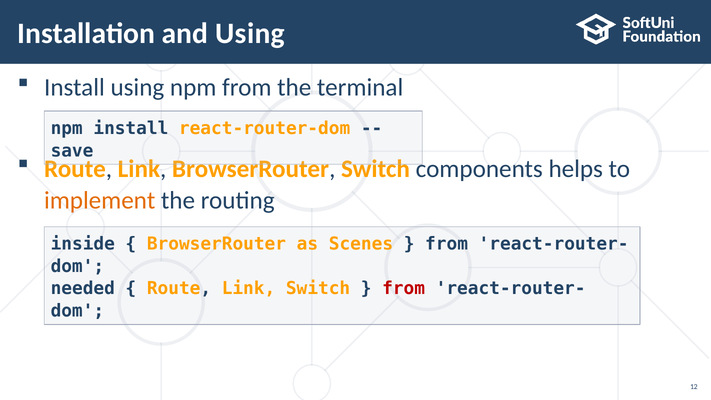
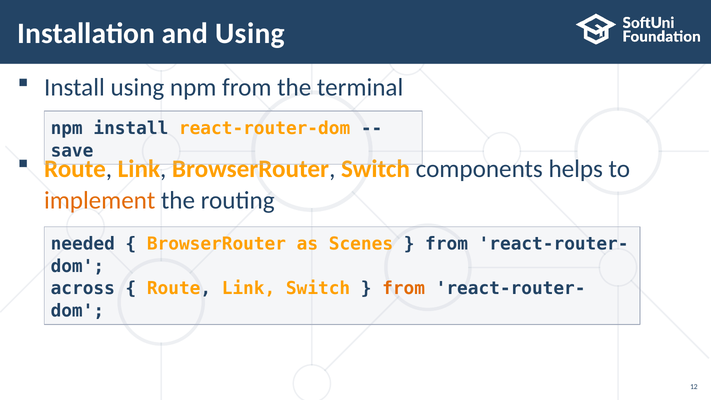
inside: inside -> needed (83, 244)
needed: needed -> across (83, 289)
from colour: red -> orange (404, 289)
